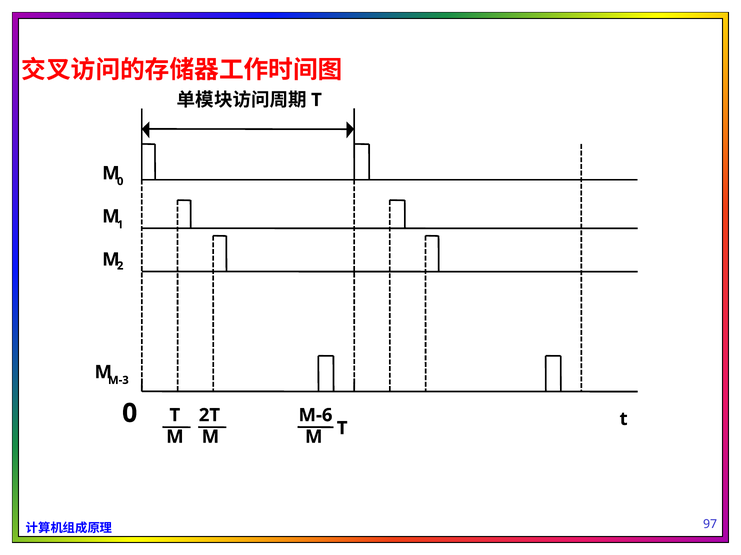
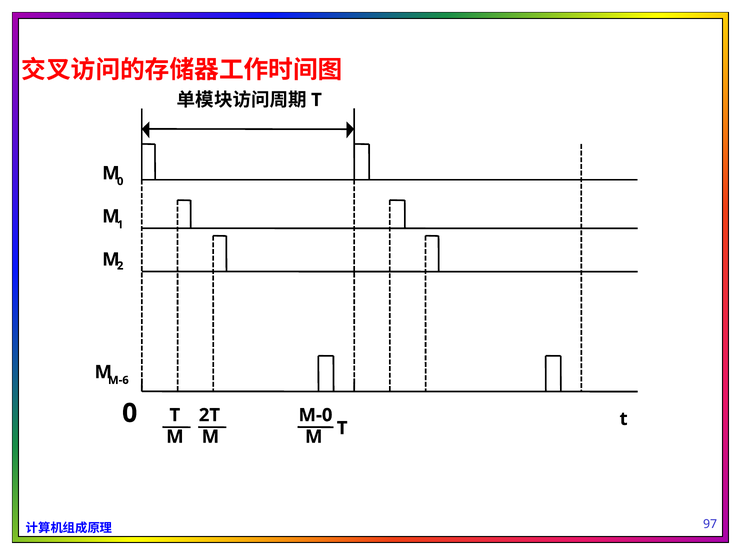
M-3: M-3 -> M-6 (118, 381)
M-6: M-6 -> M-0 (315, 416)
